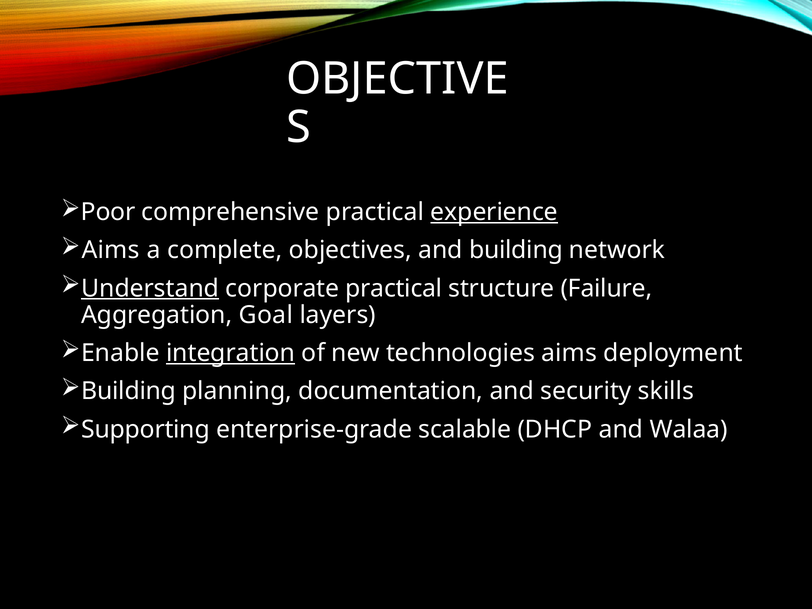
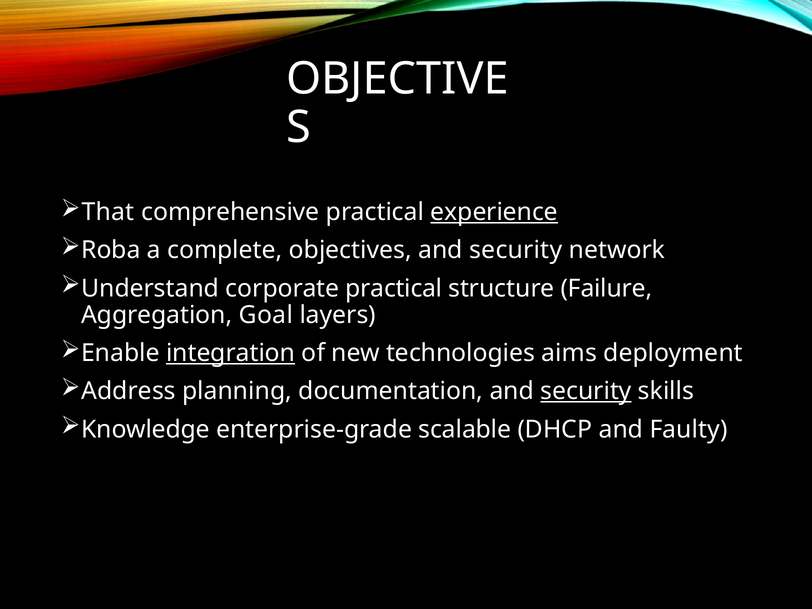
Poor: Poor -> That (108, 212)
Aims: Aims -> Roba (111, 250)
building: building -> security (516, 250)
Understand underline: present -> none (150, 288)
Building: Building -> Address (129, 391)
security underline: none -> present (586, 391)
Supporting: Supporting -> Knowledge (146, 429)
Walaa: Walaa -> Faulty (689, 429)
